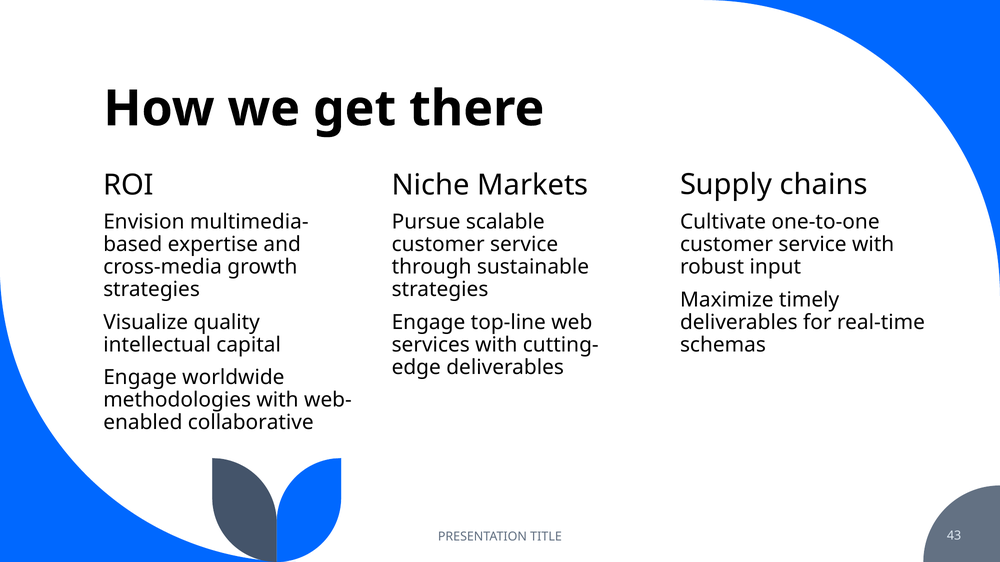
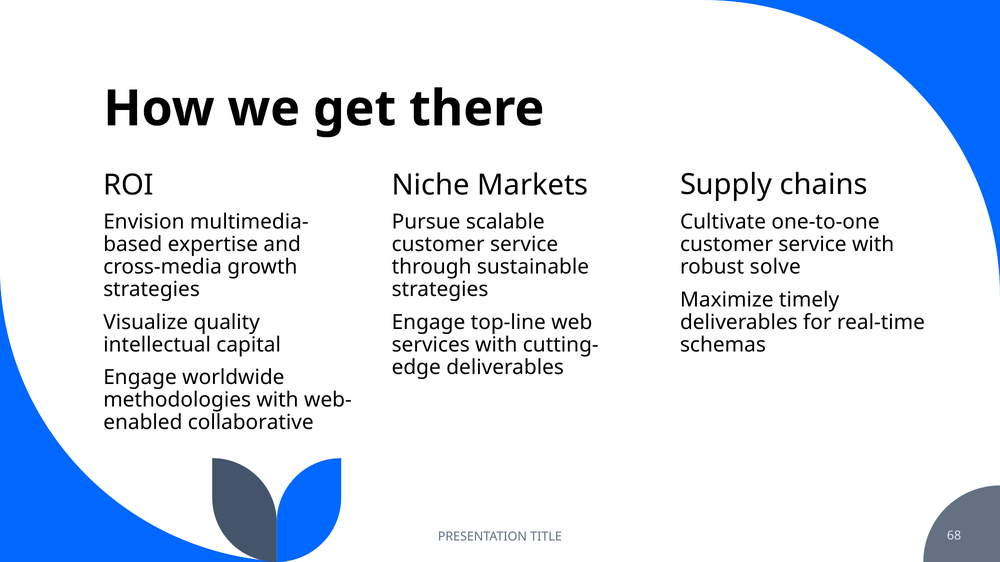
input: input -> solve (775, 267)
43: 43 -> 68 (954, 536)
